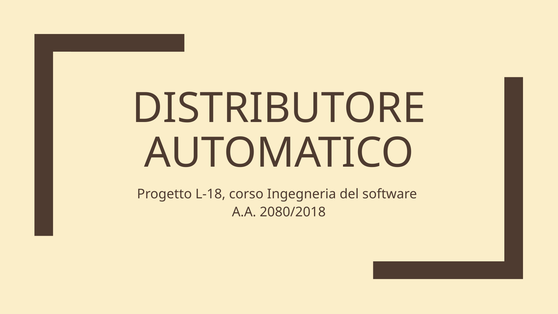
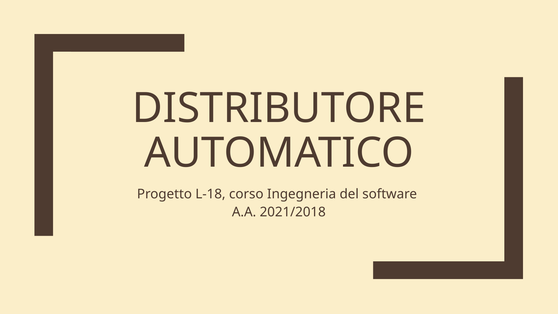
2080/2018: 2080/2018 -> 2021/2018 (293, 212)
